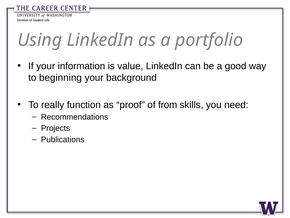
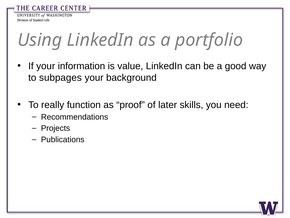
beginning: beginning -> subpages (60, 78)
from: from -> later (168, 105)
